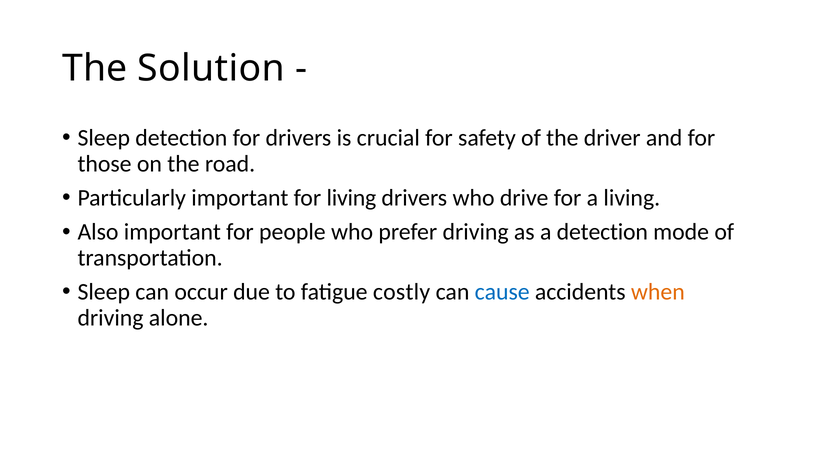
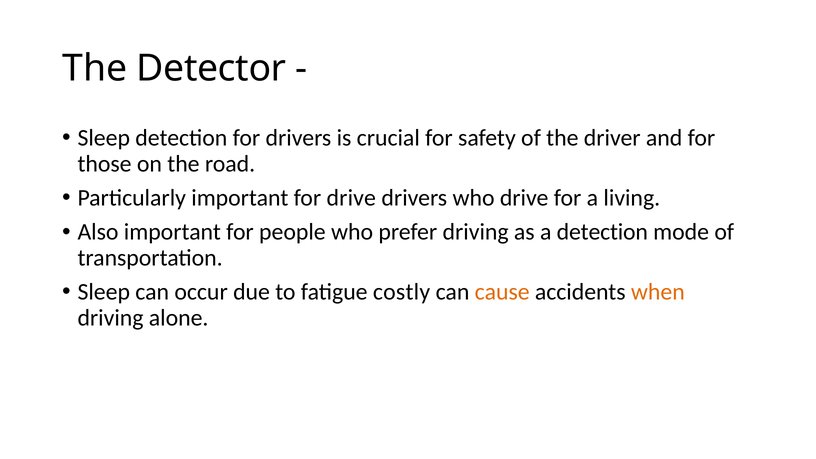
Solution: Solution -> Detector (211, 69)
for living: living -> drive (351, 198)
cause colour: blue -> orange (502, 292)
